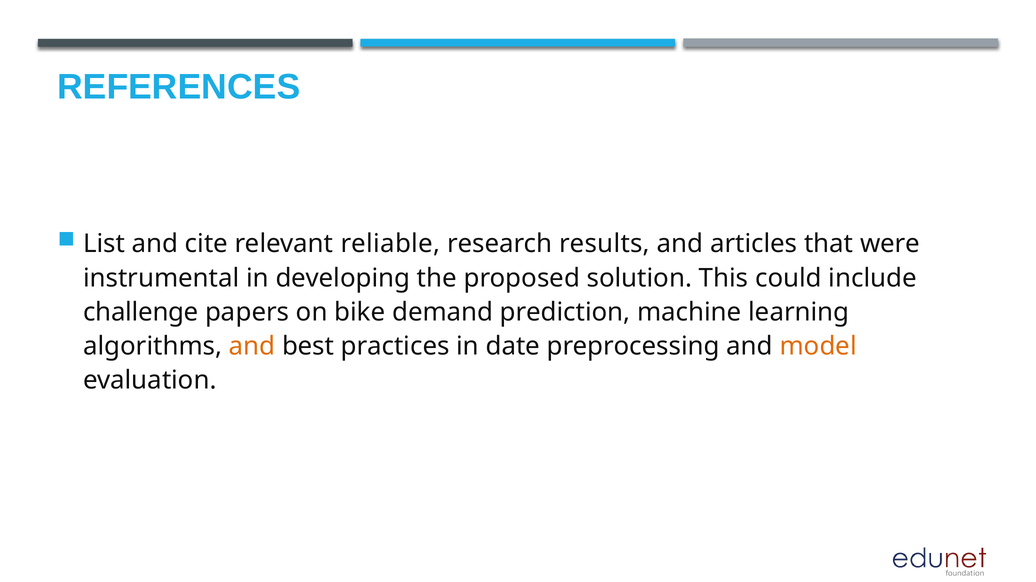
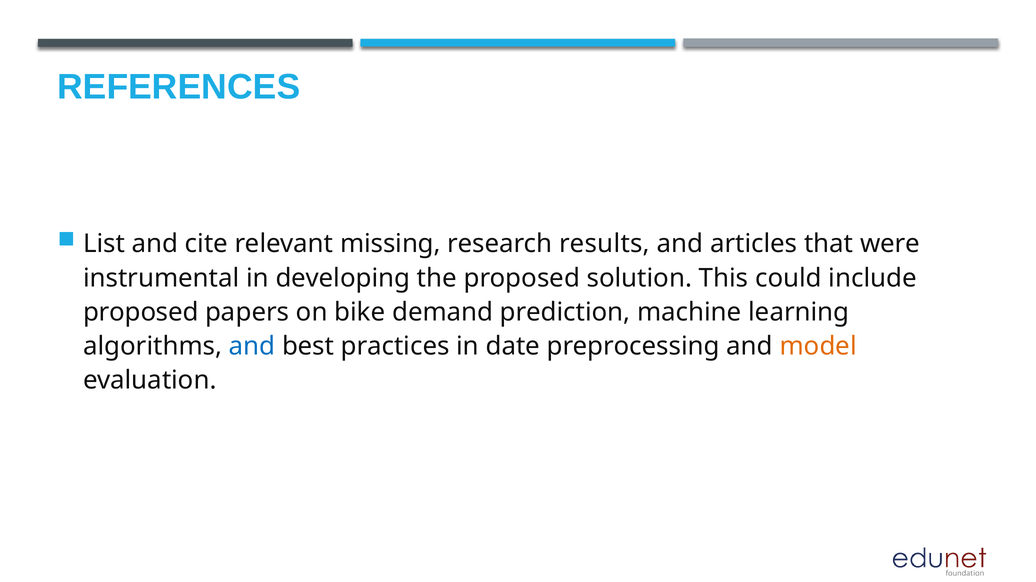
reliable: reliable -> missing (390, 244)
challenge: challenge -> proposed (141, 313)
and colour: orange -> blue (252, 347)
